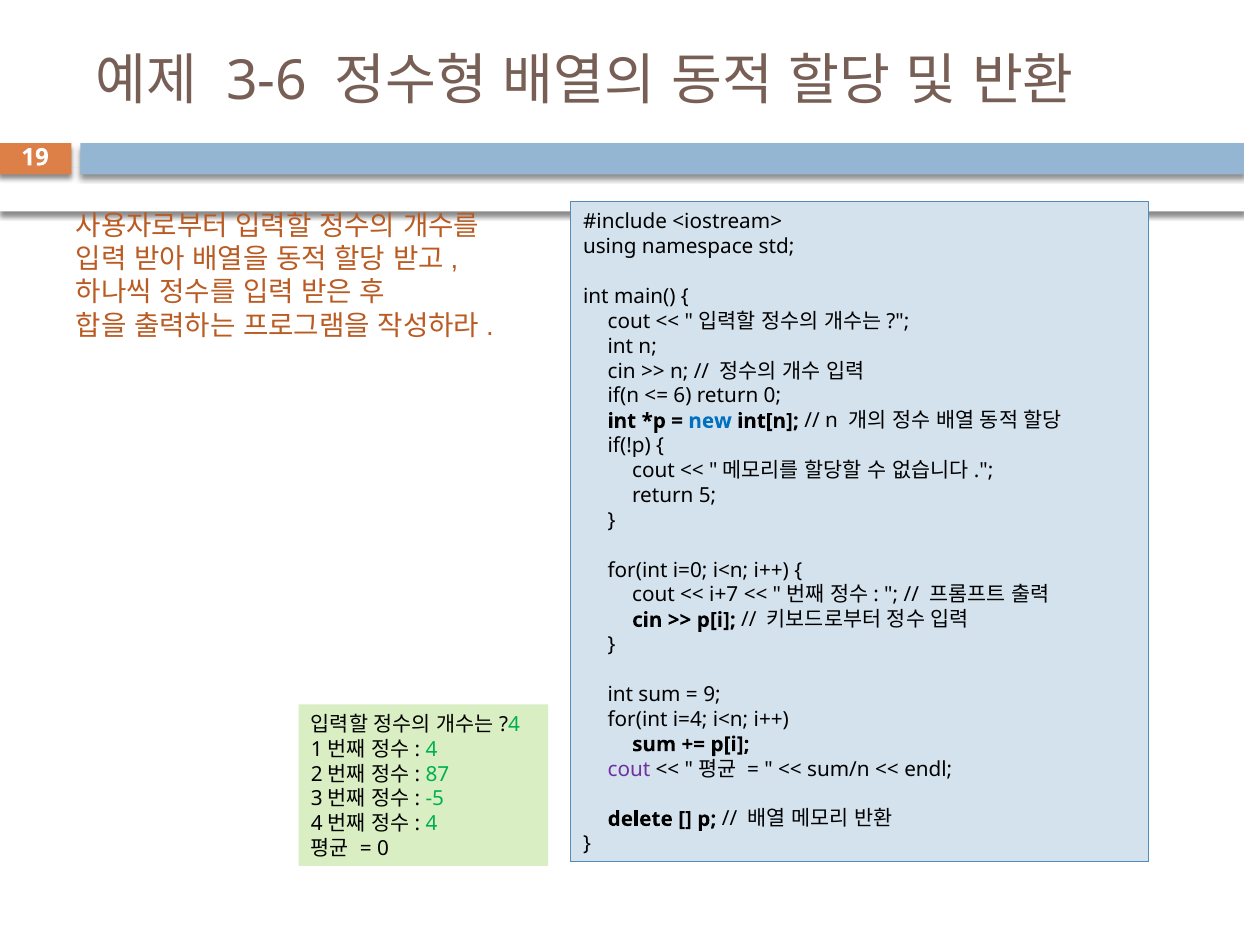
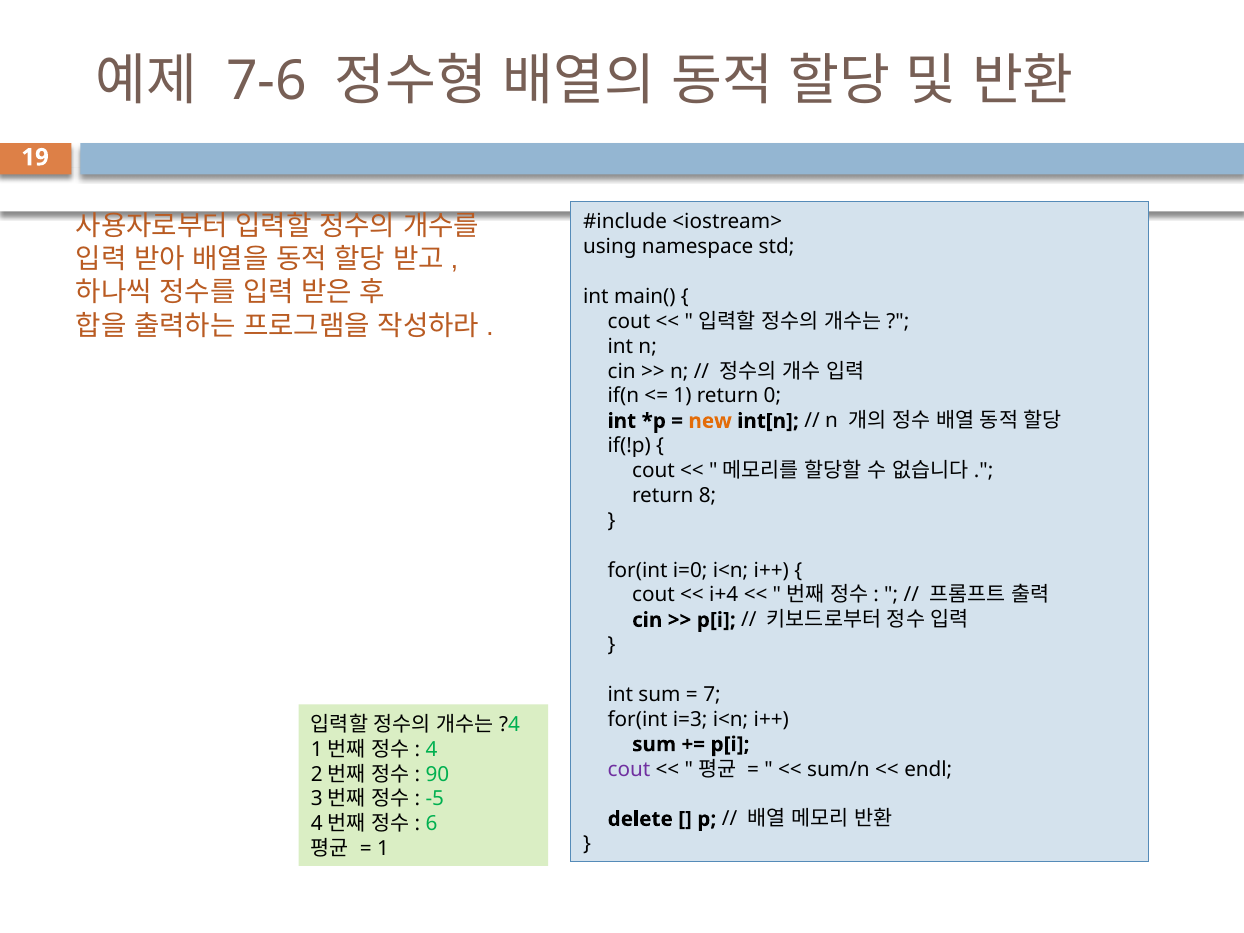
3-6: 3-6 -> 7-6 (267, 81)
6: 6 -> 1 (682, 396)
new colour: blue -> orange (710, 421)
5: 5 -> 8 (707, 496)
i+7: i+7 -> i+4 (724, 595)
9: 9 -> 7 (712, 695)
i=4: i=4 -> i=3 (690, 720)
87: 87 -> 90 (437, 774)
4: 4 -> 6 (431, 824)
0: 0 -> 1 (383, 849)
